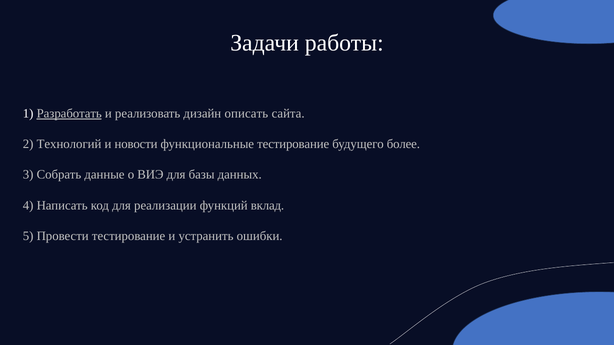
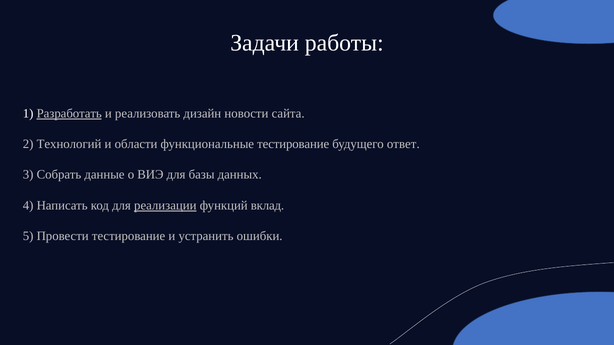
описать: описать -> новости (246, 114)
новости: новости -> области (136, 144)
более: более -> ответ (403, 144)
реализации underline: none -> present (165, 206)
